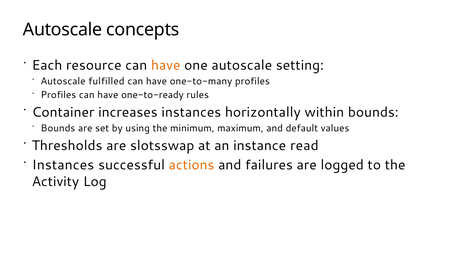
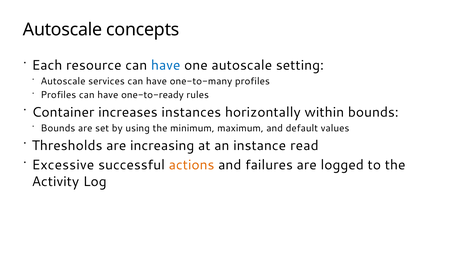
have colour: orange -> blue (166, 65)
fulfilled: fulfilled -> services (107, 81)
slotsswap: slotsswap -> increasing (162, 146)
Instances: Instances -> Excessive (63, 165)
